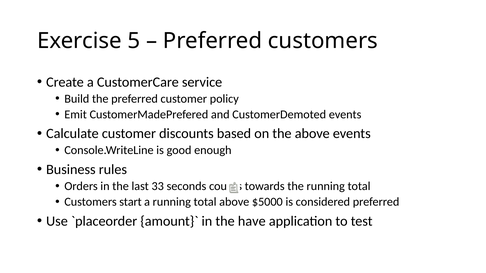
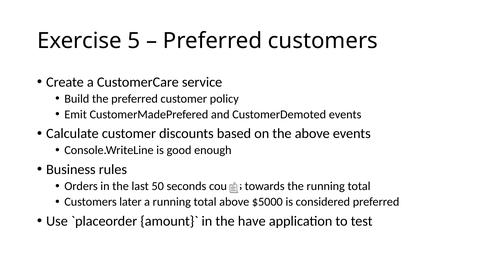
33: 33 -> 50 (158, 187)
start: start -> later (130, 202)
